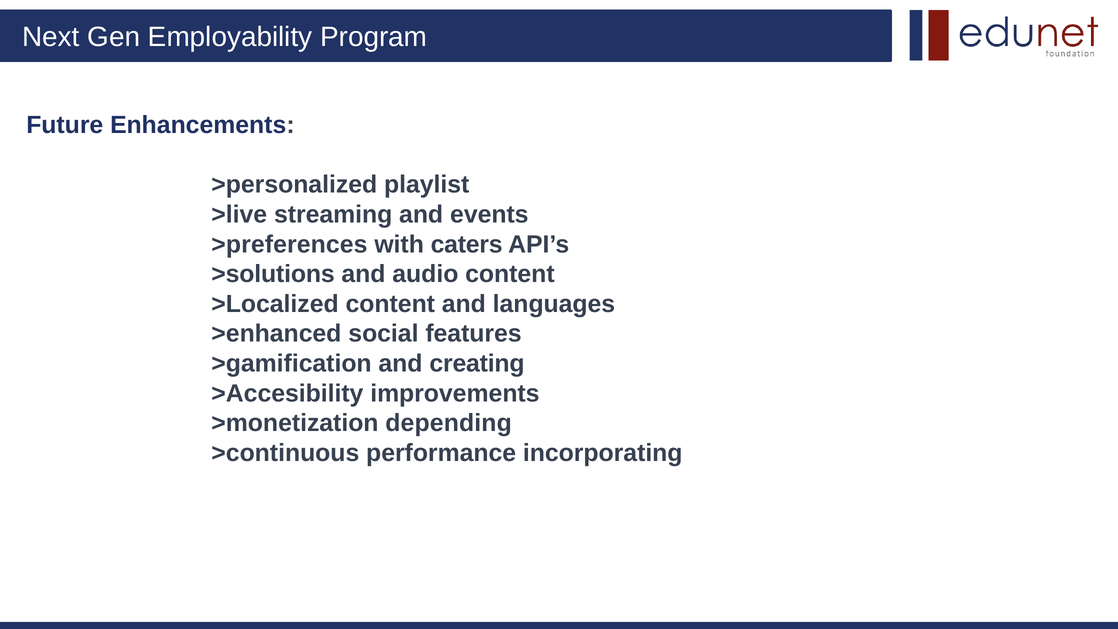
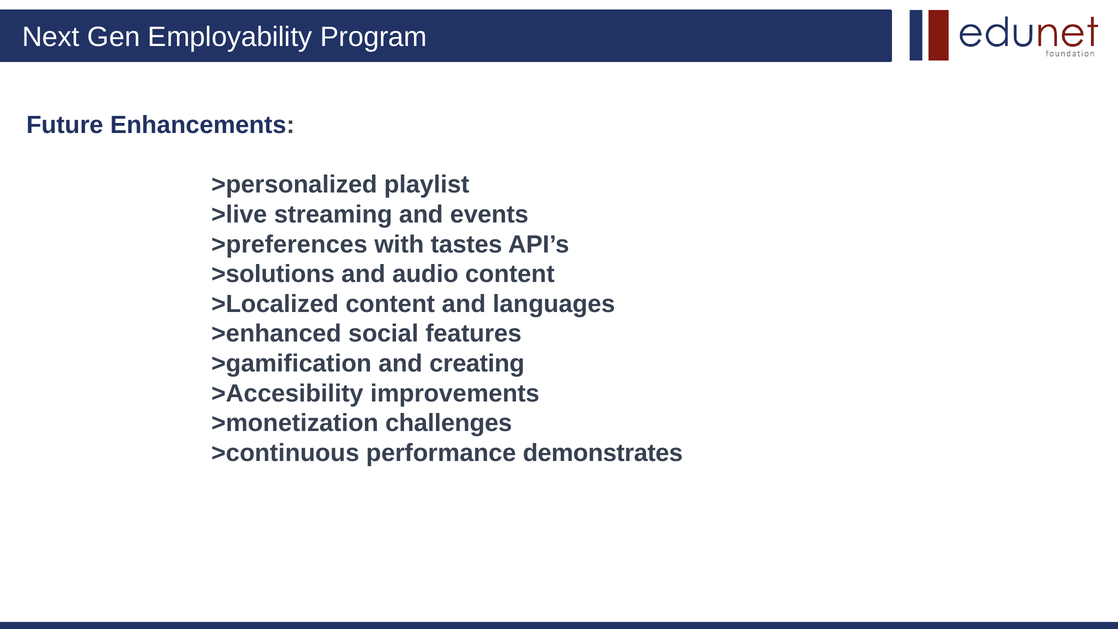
caters: caters -> tastes (467, 244)
depending: depending -> challenges (449, 423)
incorporating: incorporating -> demonstrates (603, 453)
